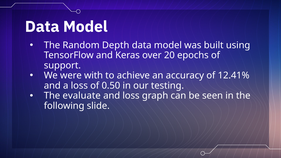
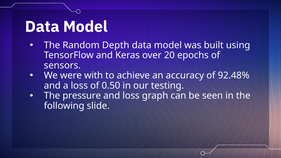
support: support -> sensors (62, 65)
12.41%: 12.41% -> 92.48% (234, 76)
evaluate: evaluate -> pressure (82, 96)
